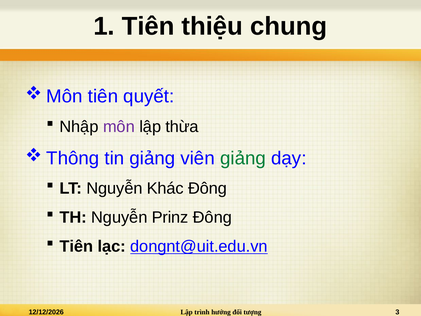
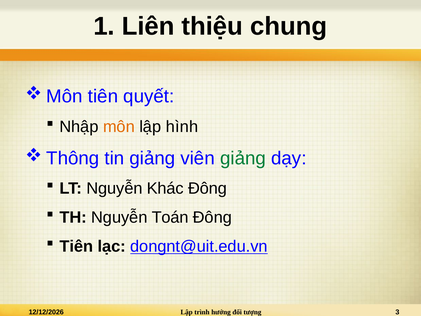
1 Tiên: Tiên -> Liên (148, 26)
môn colour: purple -> orange (119, 127)
thừa: thừa -> hình (182, 127)
Prinz: Prinz -> Toán (170, 217)
